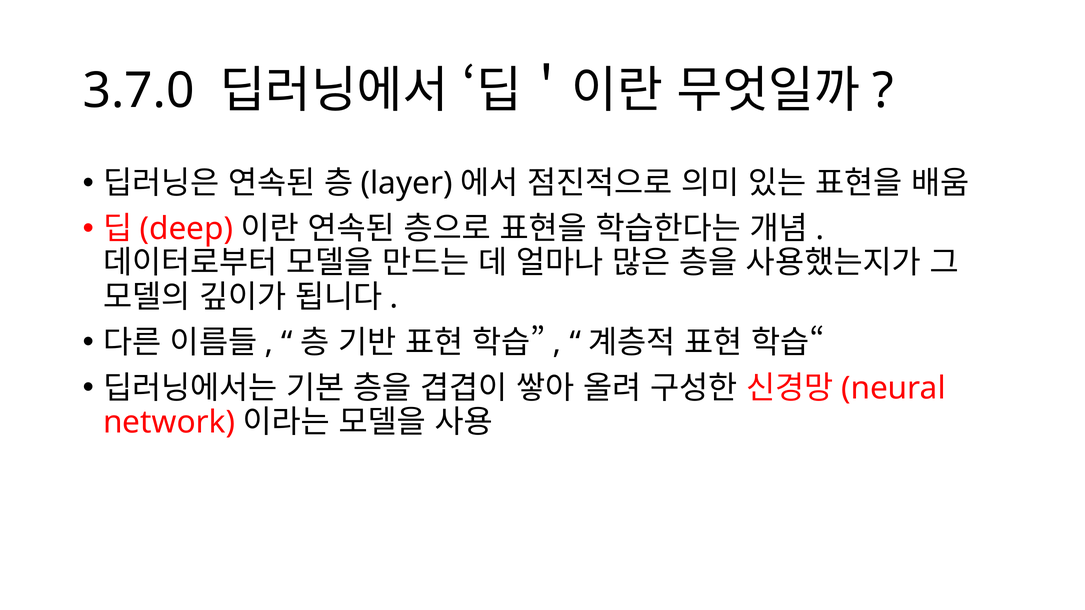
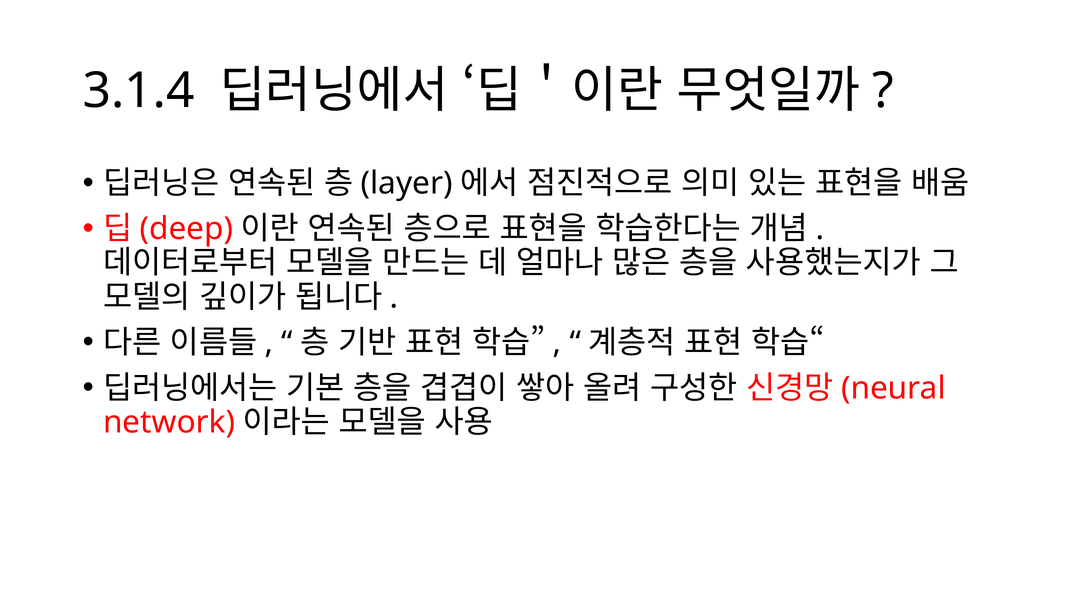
3.7.0: 3.7.0 -> 3.1.4 (139, 91)
